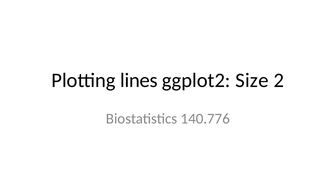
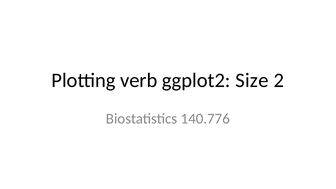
lines: lines -> verb (139, 80)
